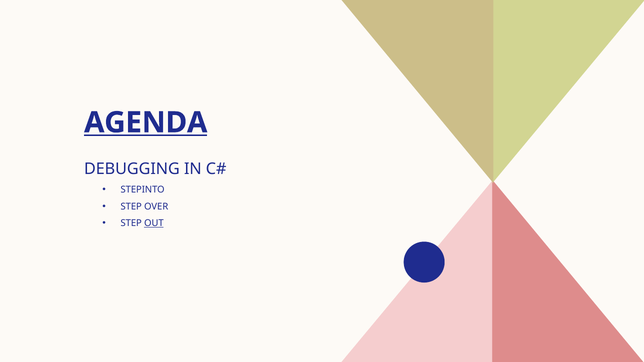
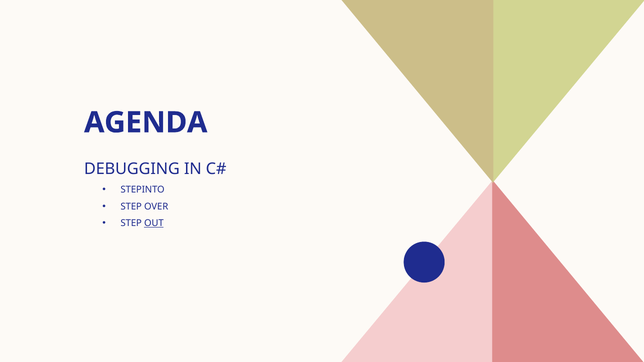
AGENDA underline: present -> none (146, 123)
